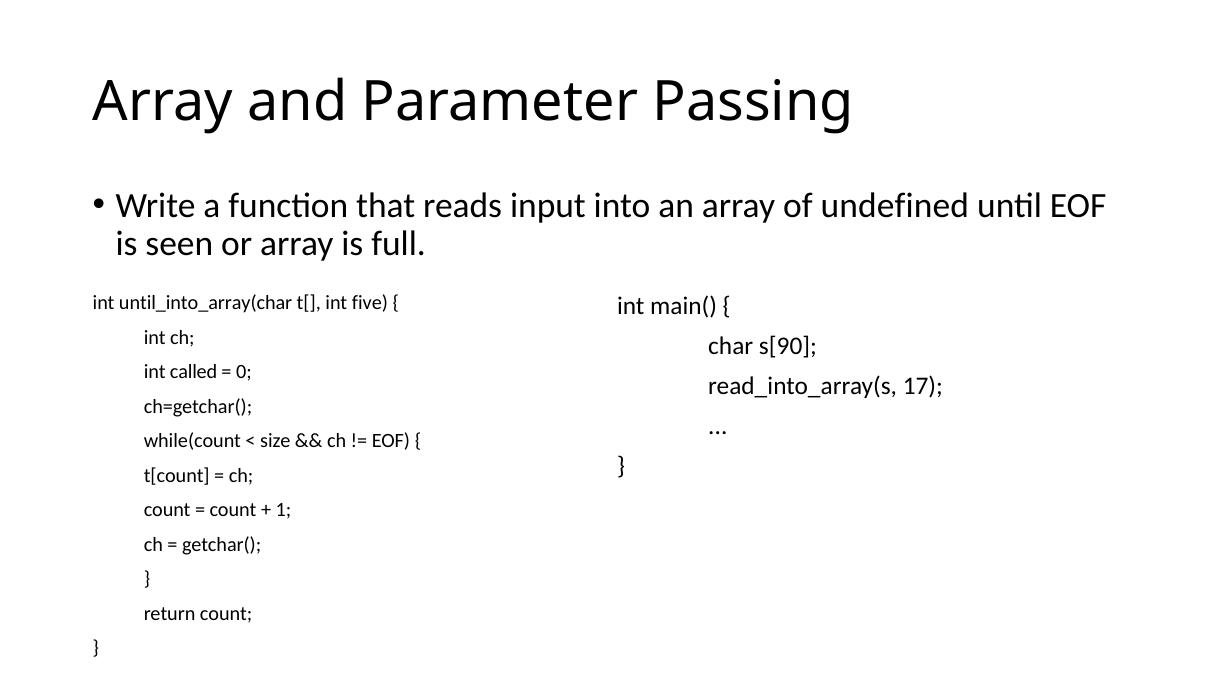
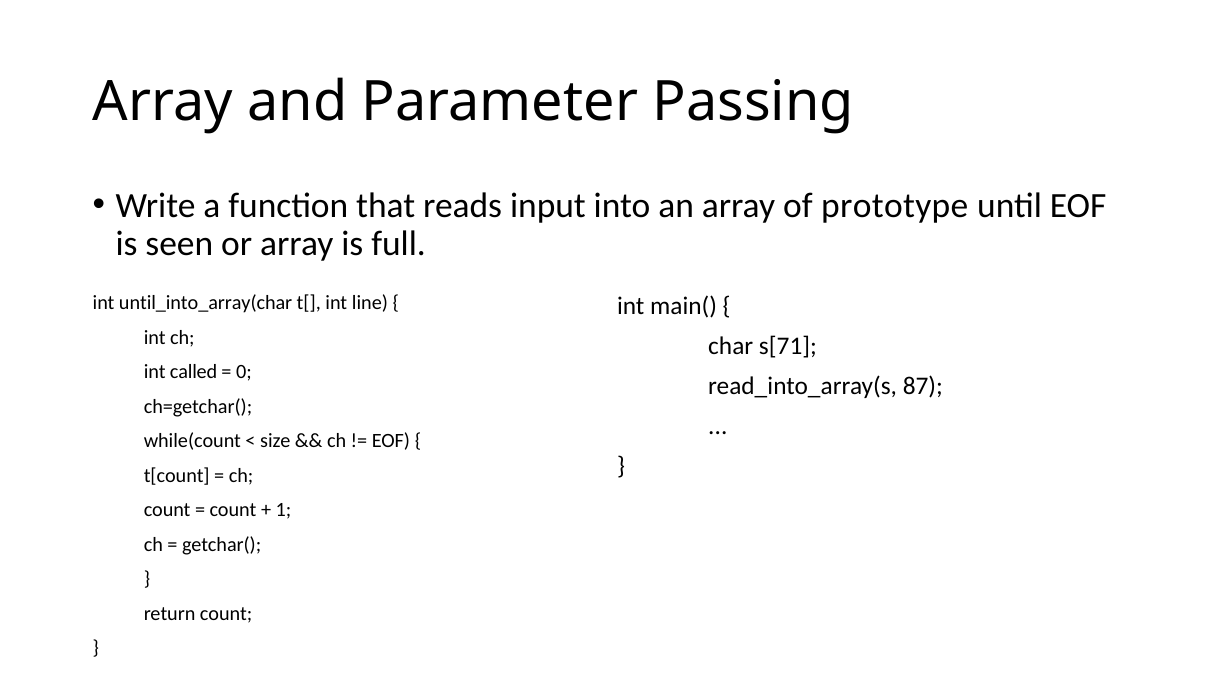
undefined: undefined -> prototype (895, 206)
five: five -> line (370, 303)
s[90: s[90 -> s[71 (788, 346)
17: 17 -> 87 (923, 386)
